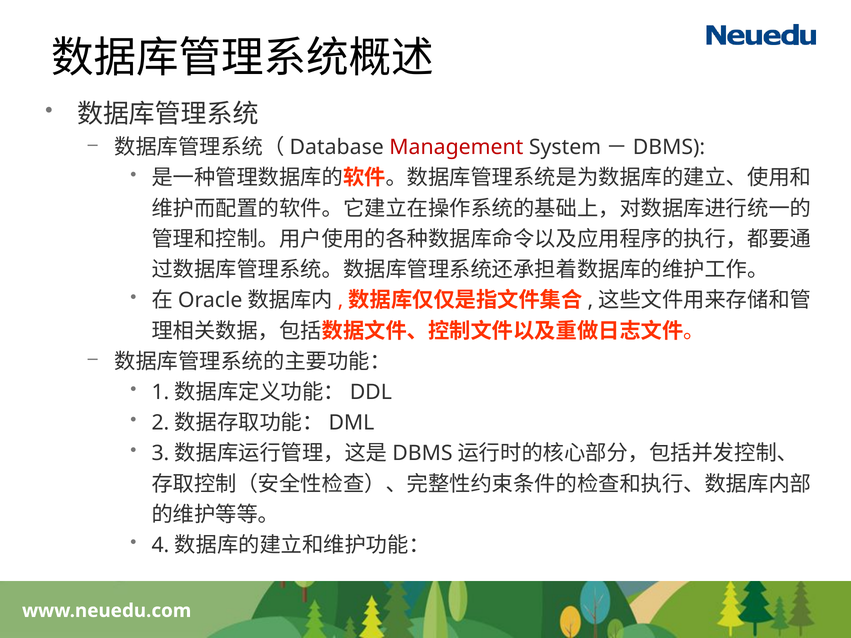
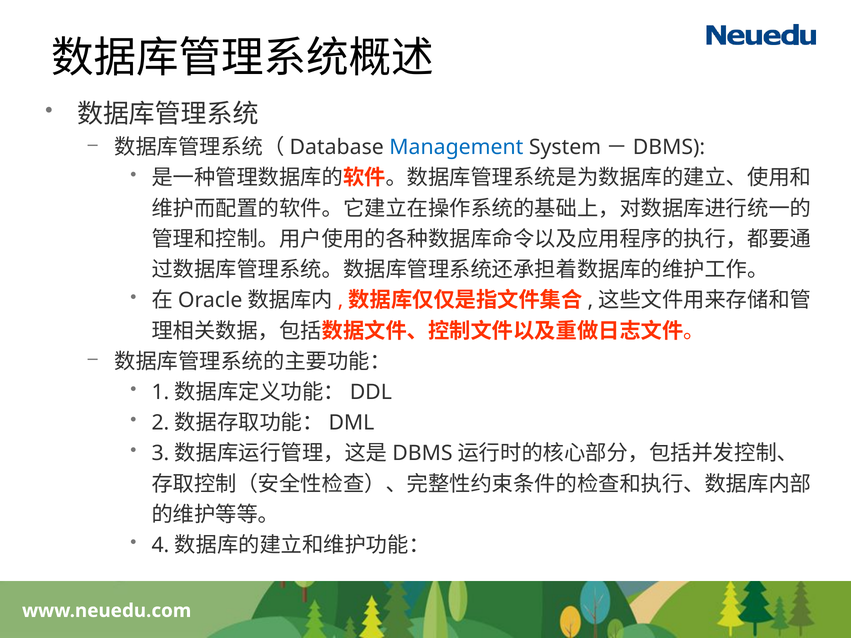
Management colour: red -> blue (456, 147)
